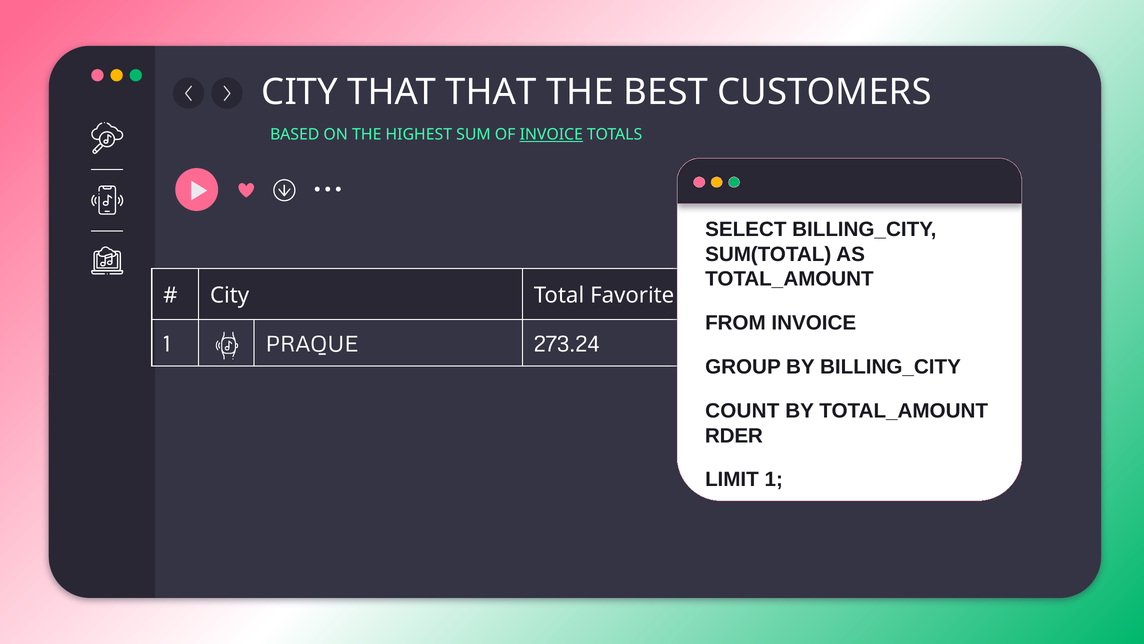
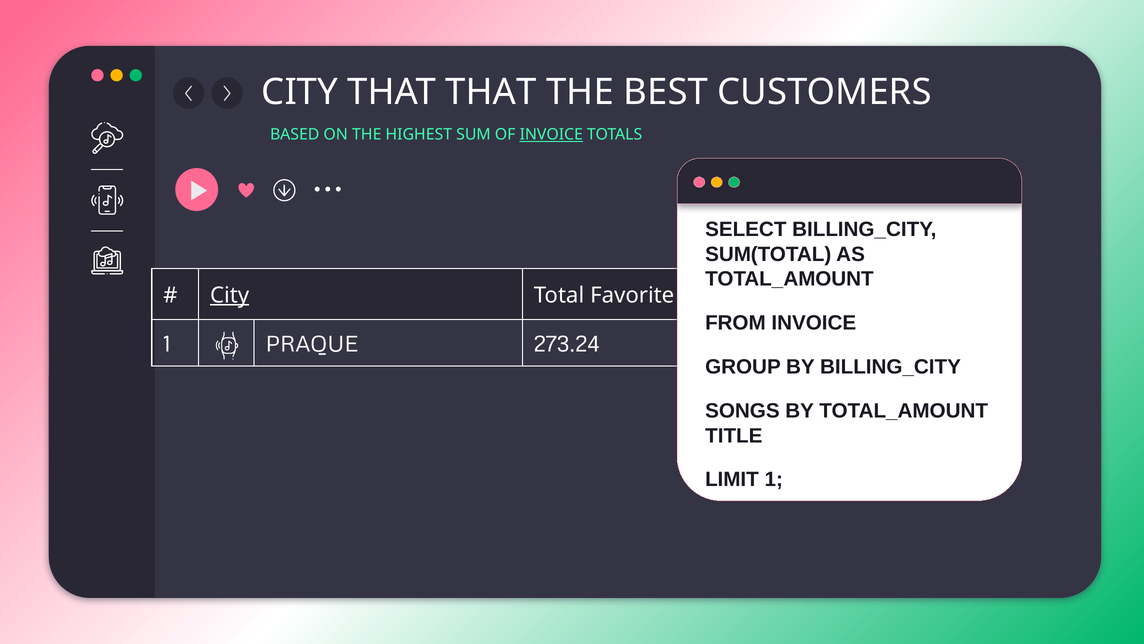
City underline: none -> present (230, 295)
COUNT: COUNT -> SONGS (742, 411)
RDER: RDER -> TITLE (734, 435)
